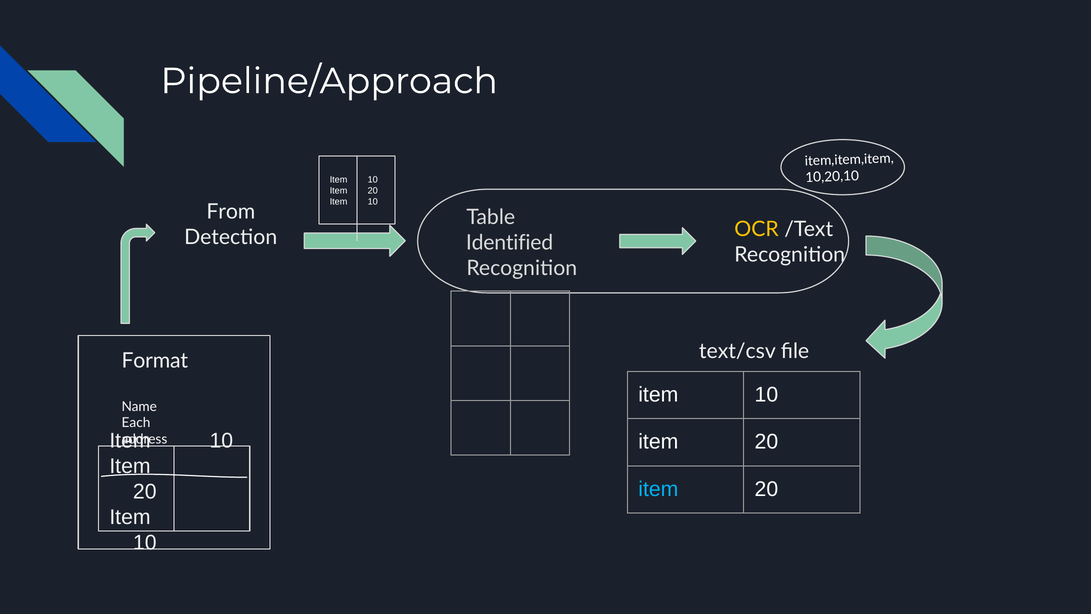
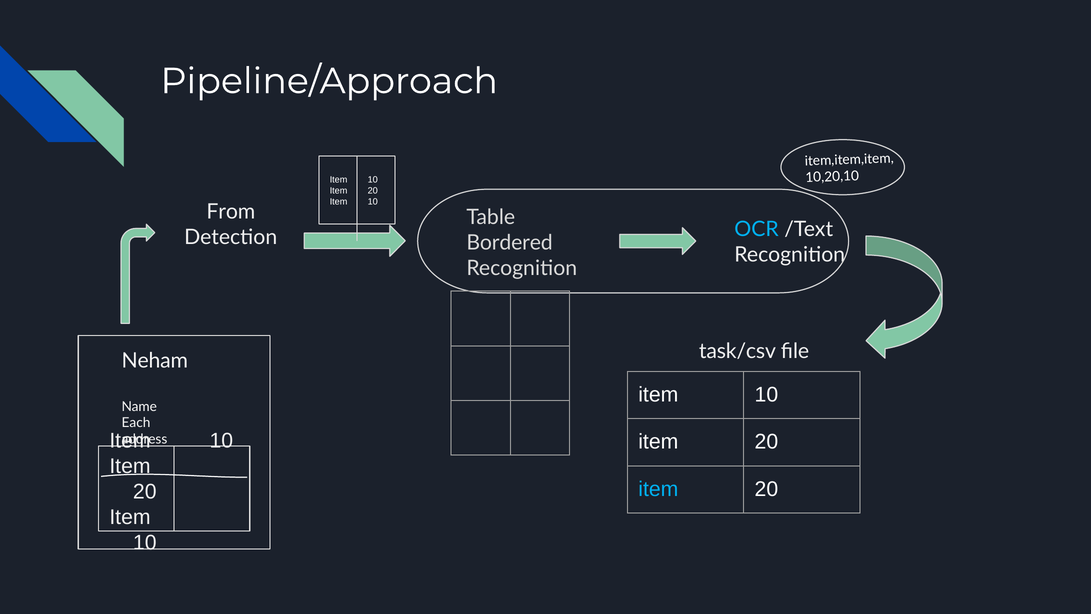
OCR colour: yellow -> light blue (757, 229)
Identified: Identified -> Bordered (510, 242)
text/csv: text/csv -> task/csv (737, 351)
Format: Format -> Neham (155, 360)
